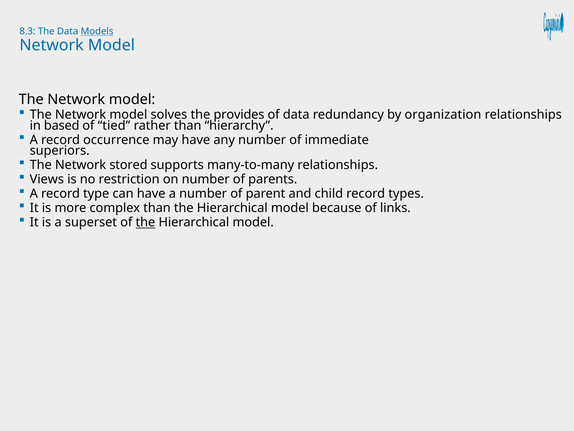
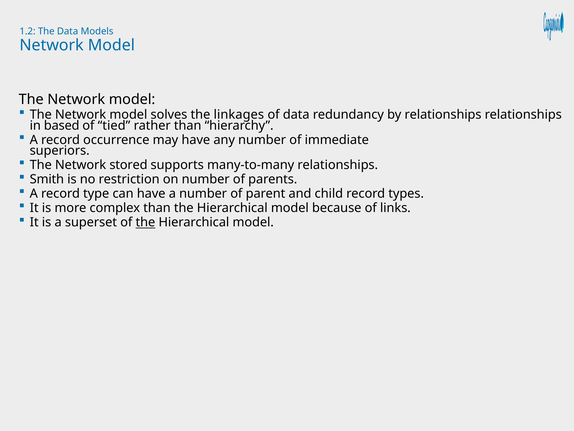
8.3: 8.3 -> 1.2 (27, 31)
Models underline: present -> none (97, 31)
provides: provides -> linkages (239, 115)
by organization: organization -> relationships (443, 115)
Views: Views -> Smith (47, 179)
